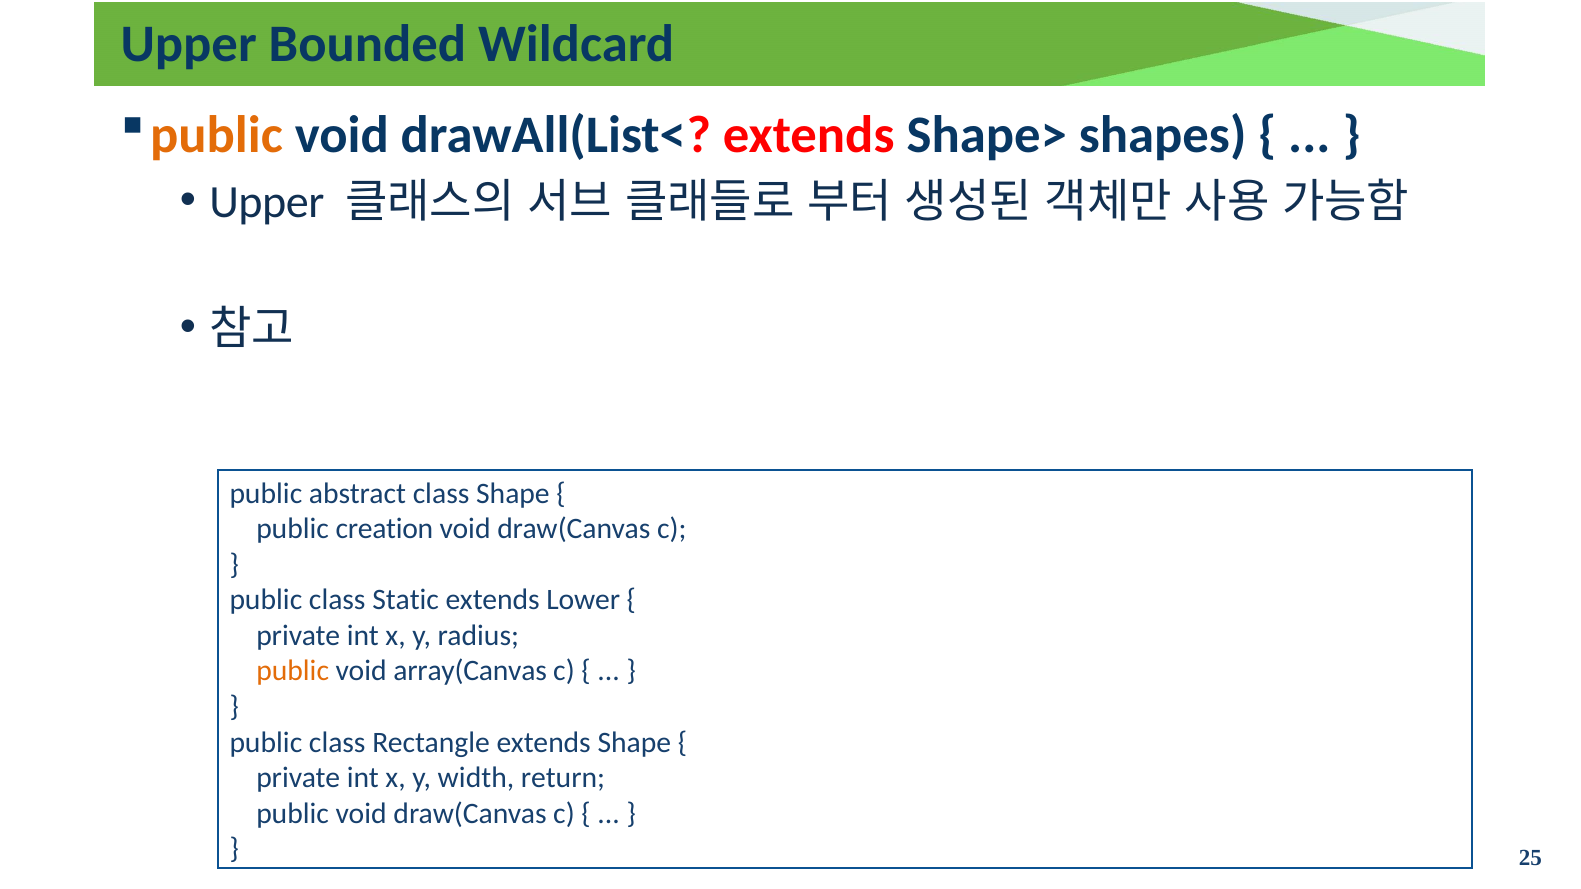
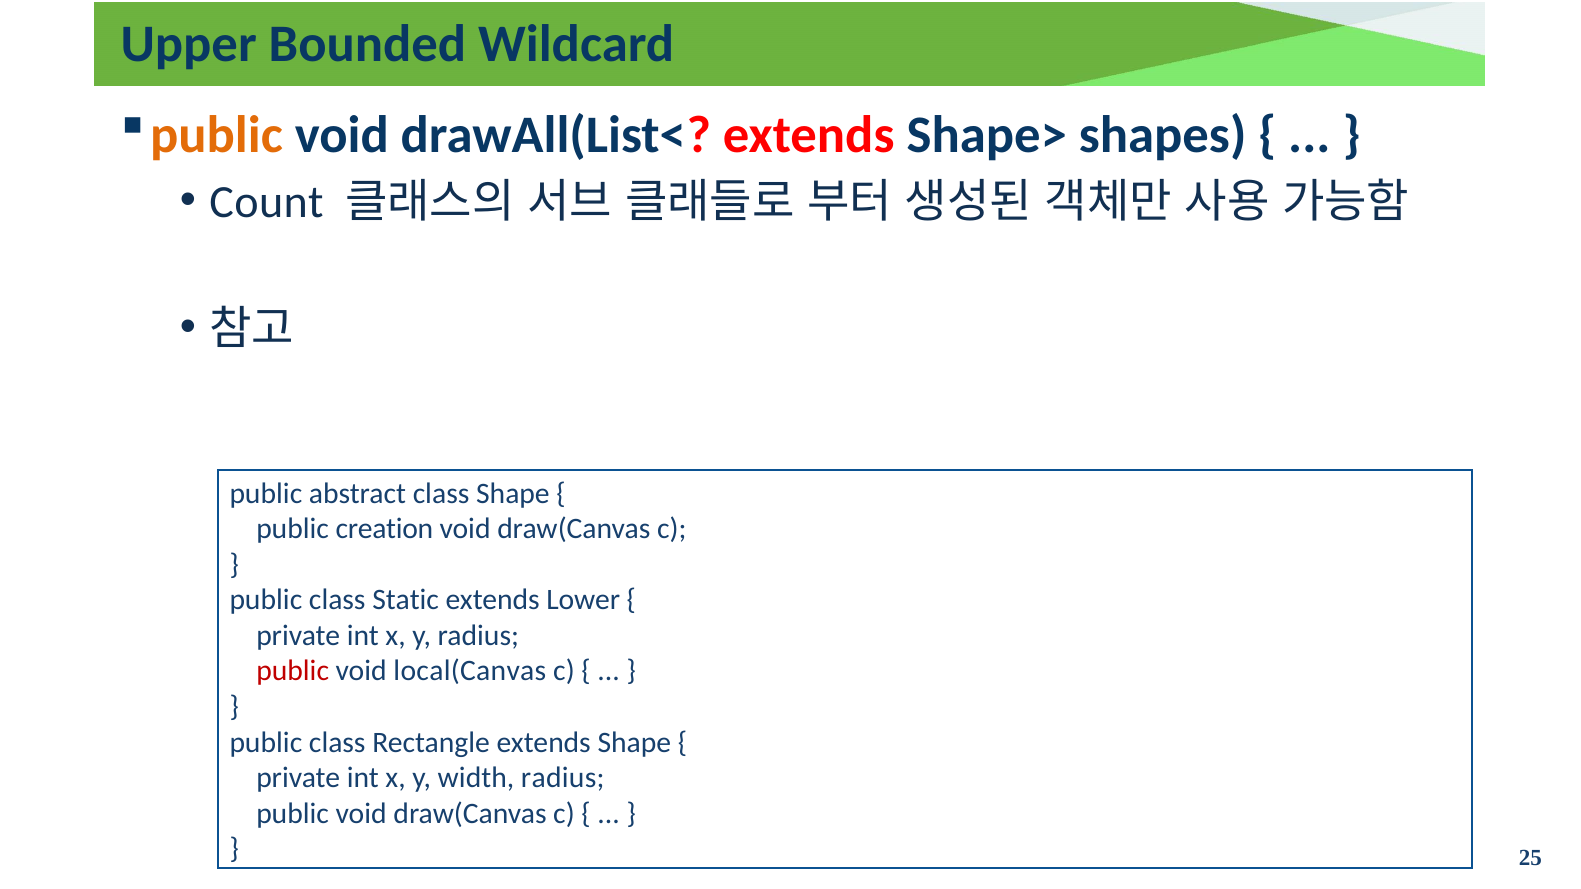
Upper: Upper -> Count (266, 202)
public colour: orange -> red (293, 671)
array(Canvas: array(Canvas -> local(Canvas (470, 671)
width return: return -> radius (563, 778)
